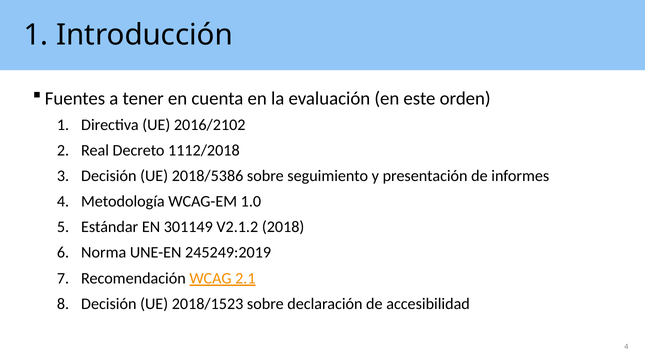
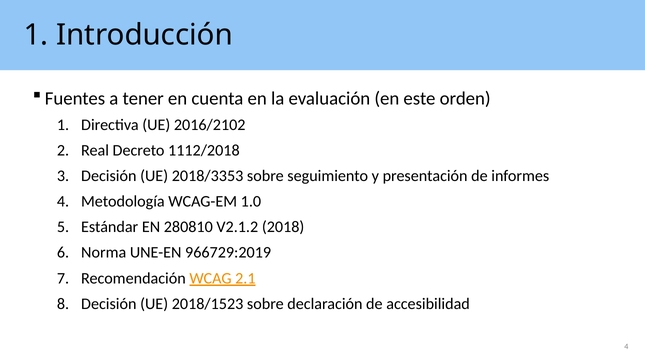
2018/5386: 2018/5386 -> 2018/3353 (208, 176)
301149: 301149 -> 280810 (188, 227)
245249:2019: 245249:2019 -> 966729:2019 (228, 252)
